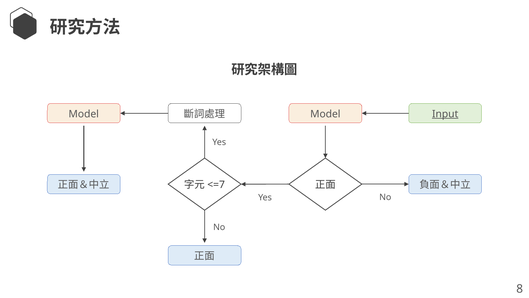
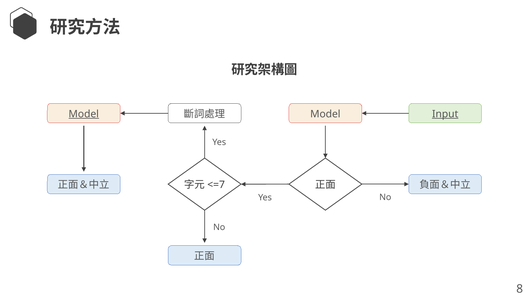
Model underline: none -> present (84, 114)
